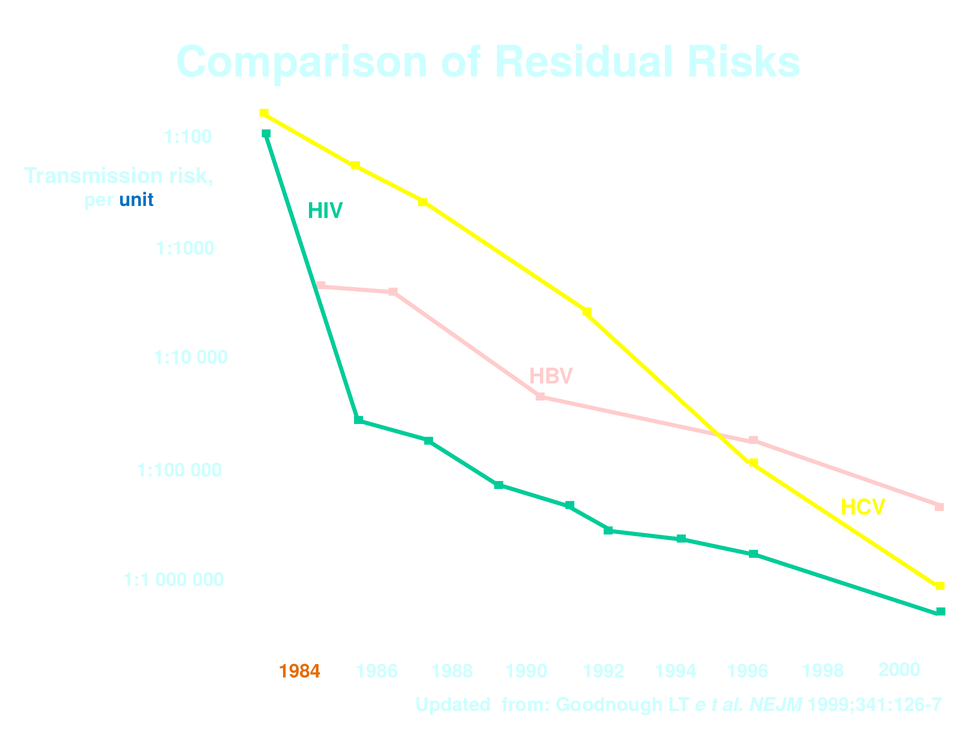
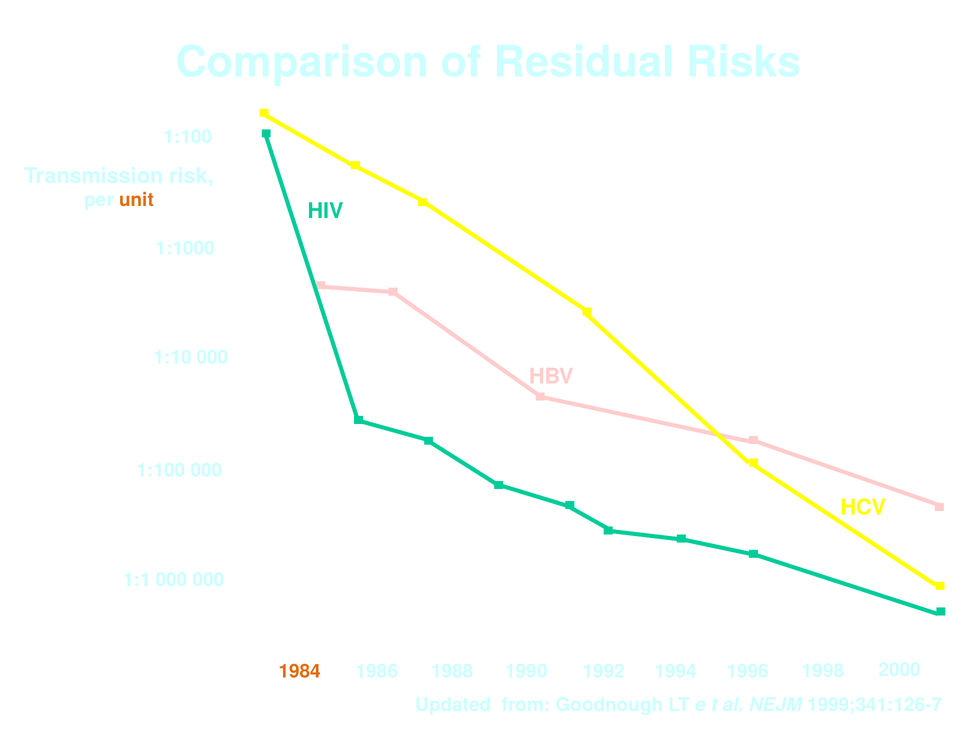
unit colour: blue -> orange (137, 200)
